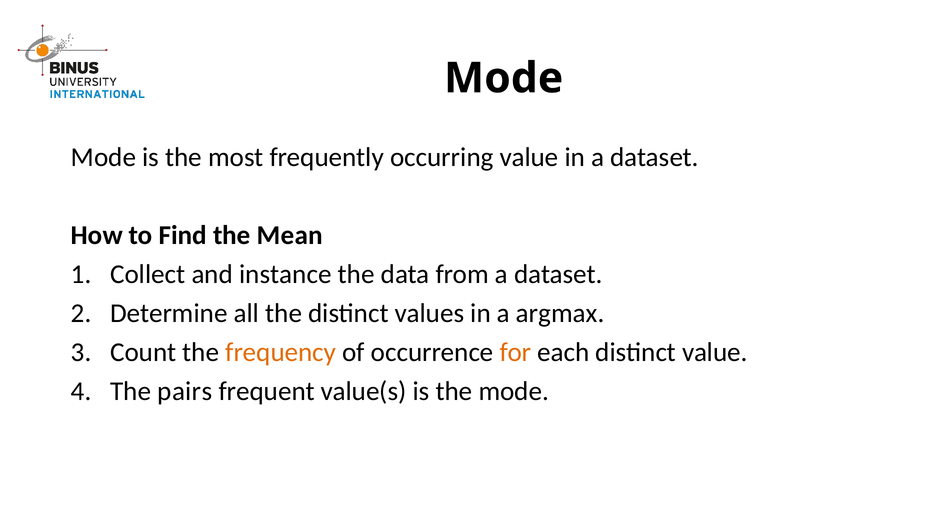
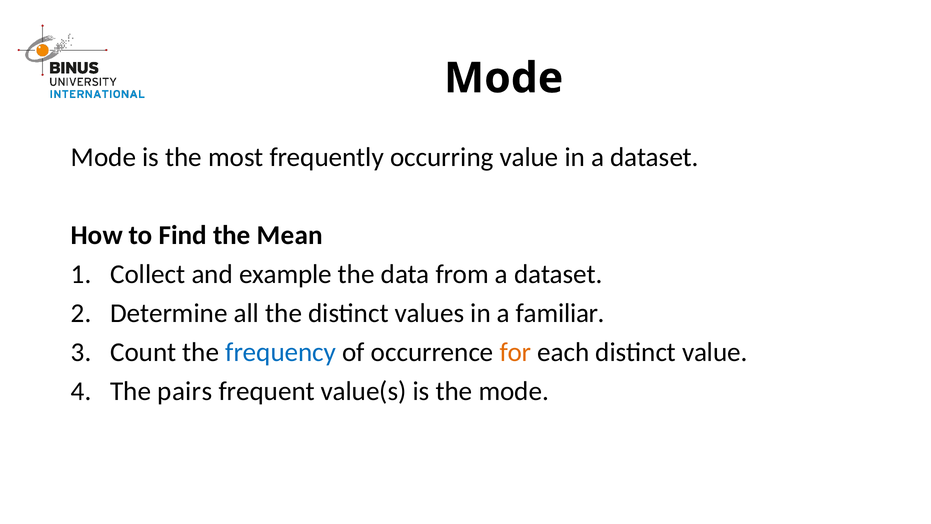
instance: instance -> example (285, 274)
argmax: argmax -> familiar (560, 313)
frequency colour: orange -> blue (281, 352)
